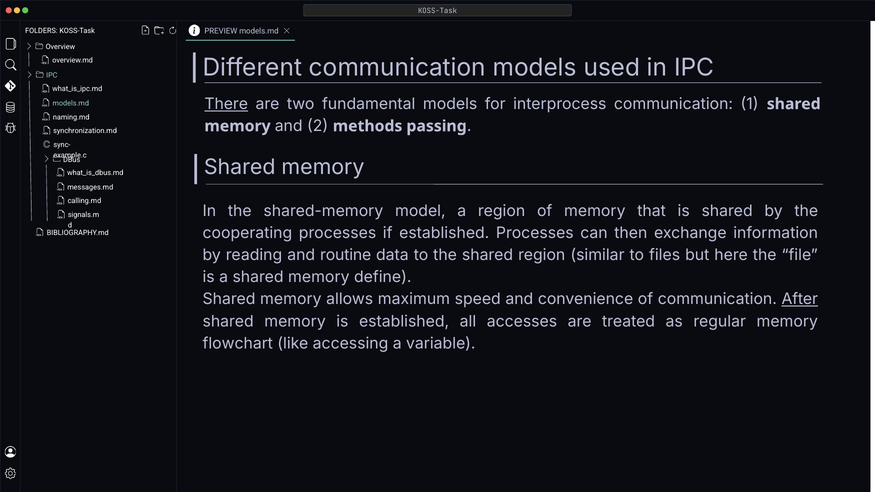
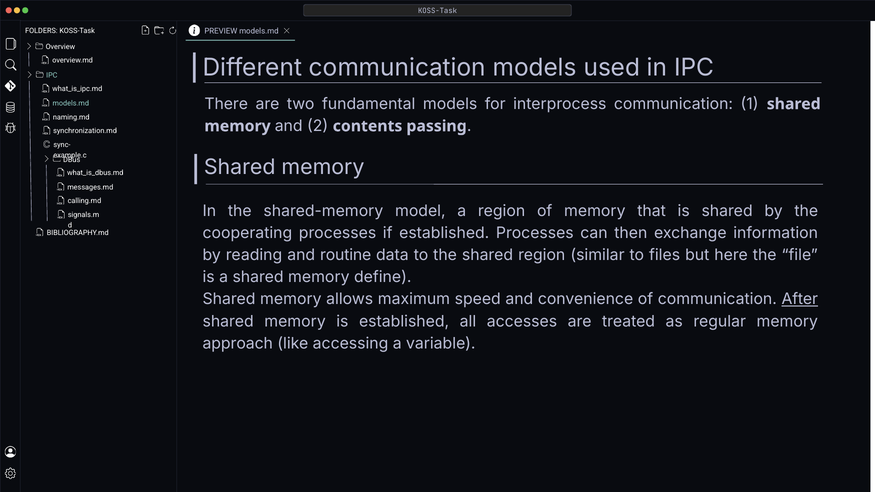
There underline: present -> none (226, 104)
methods: methods -> contents (368, 126)
flowchart: flowchart -> approach (238, 344)
